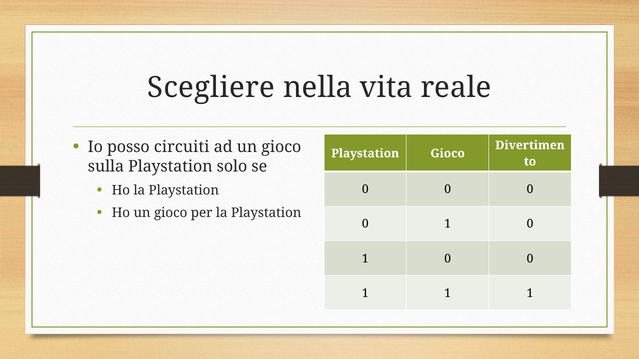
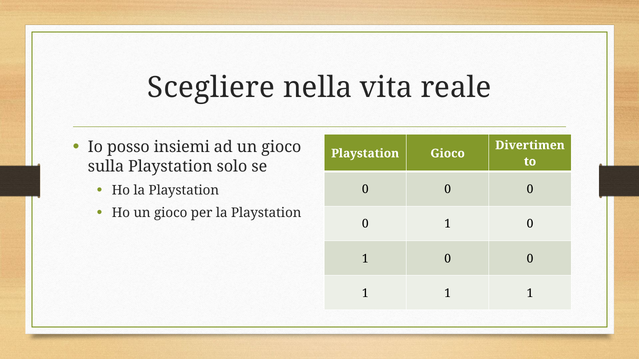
circuiti: circuiti -> insiemi (182, 147)
